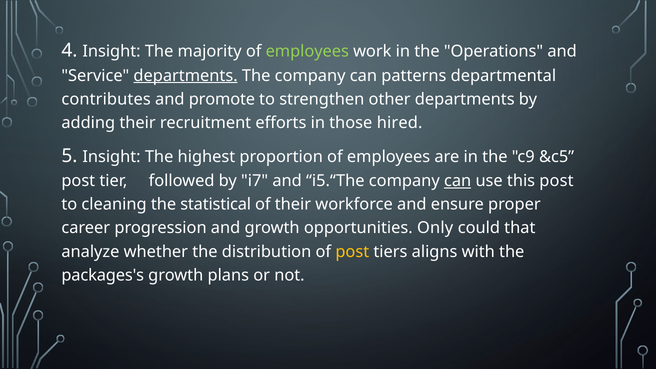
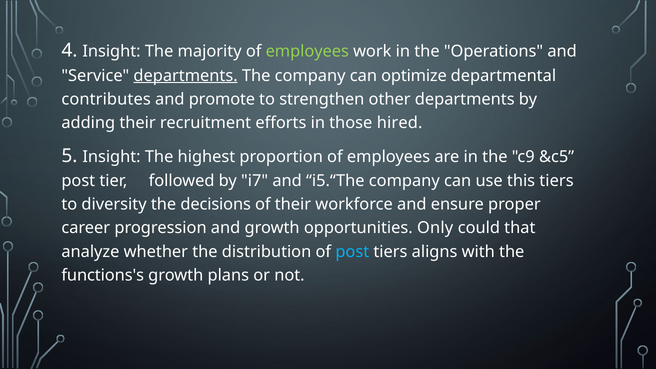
patterns: patterns -> optimize (414, 76)
can underline: present -> none (458, 181)
this post: post -> tiers (557, 181)
cleaning: cleaning -> diversity (114, 204)
statistical: statistical -> decisions (216, 204)
post colour: yellow -> light blue (352, 252)
packages's: packages's -> functions's (103, 275)
